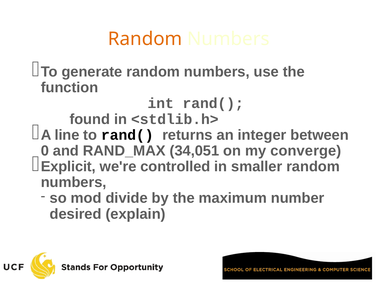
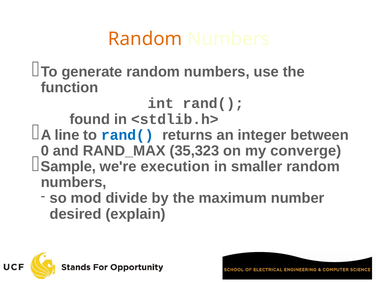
rand( colour: black -> blue (127, 135)
34,051: 34,051 -> 35,323 (194, 151)
Explicit: Explicit -> Sample (68, 167)
controlled: controlled -> execution (175, 167)
